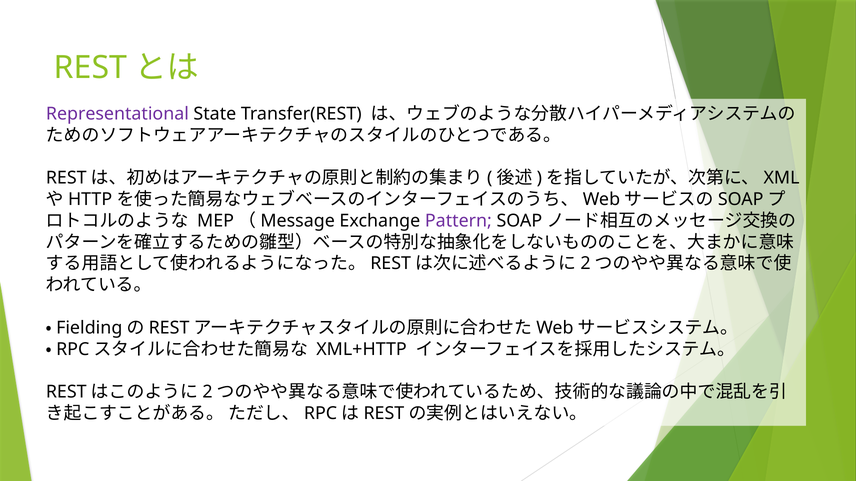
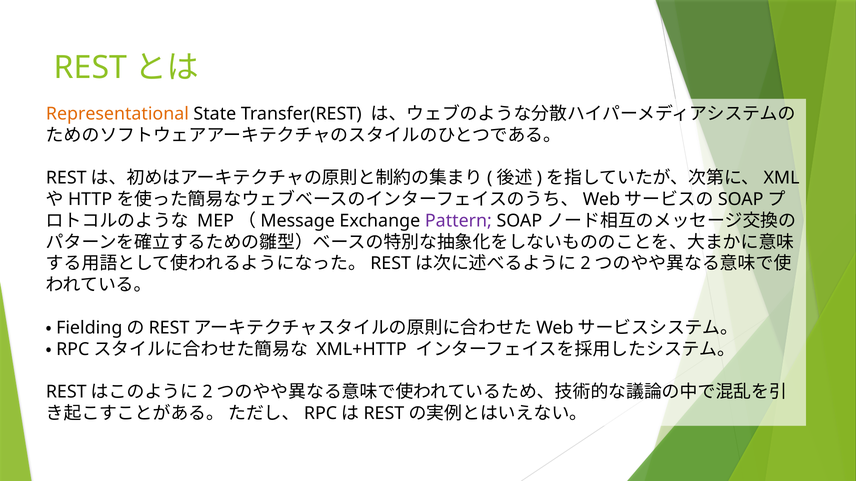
Representational colour: purple -> orange (117, 114)
